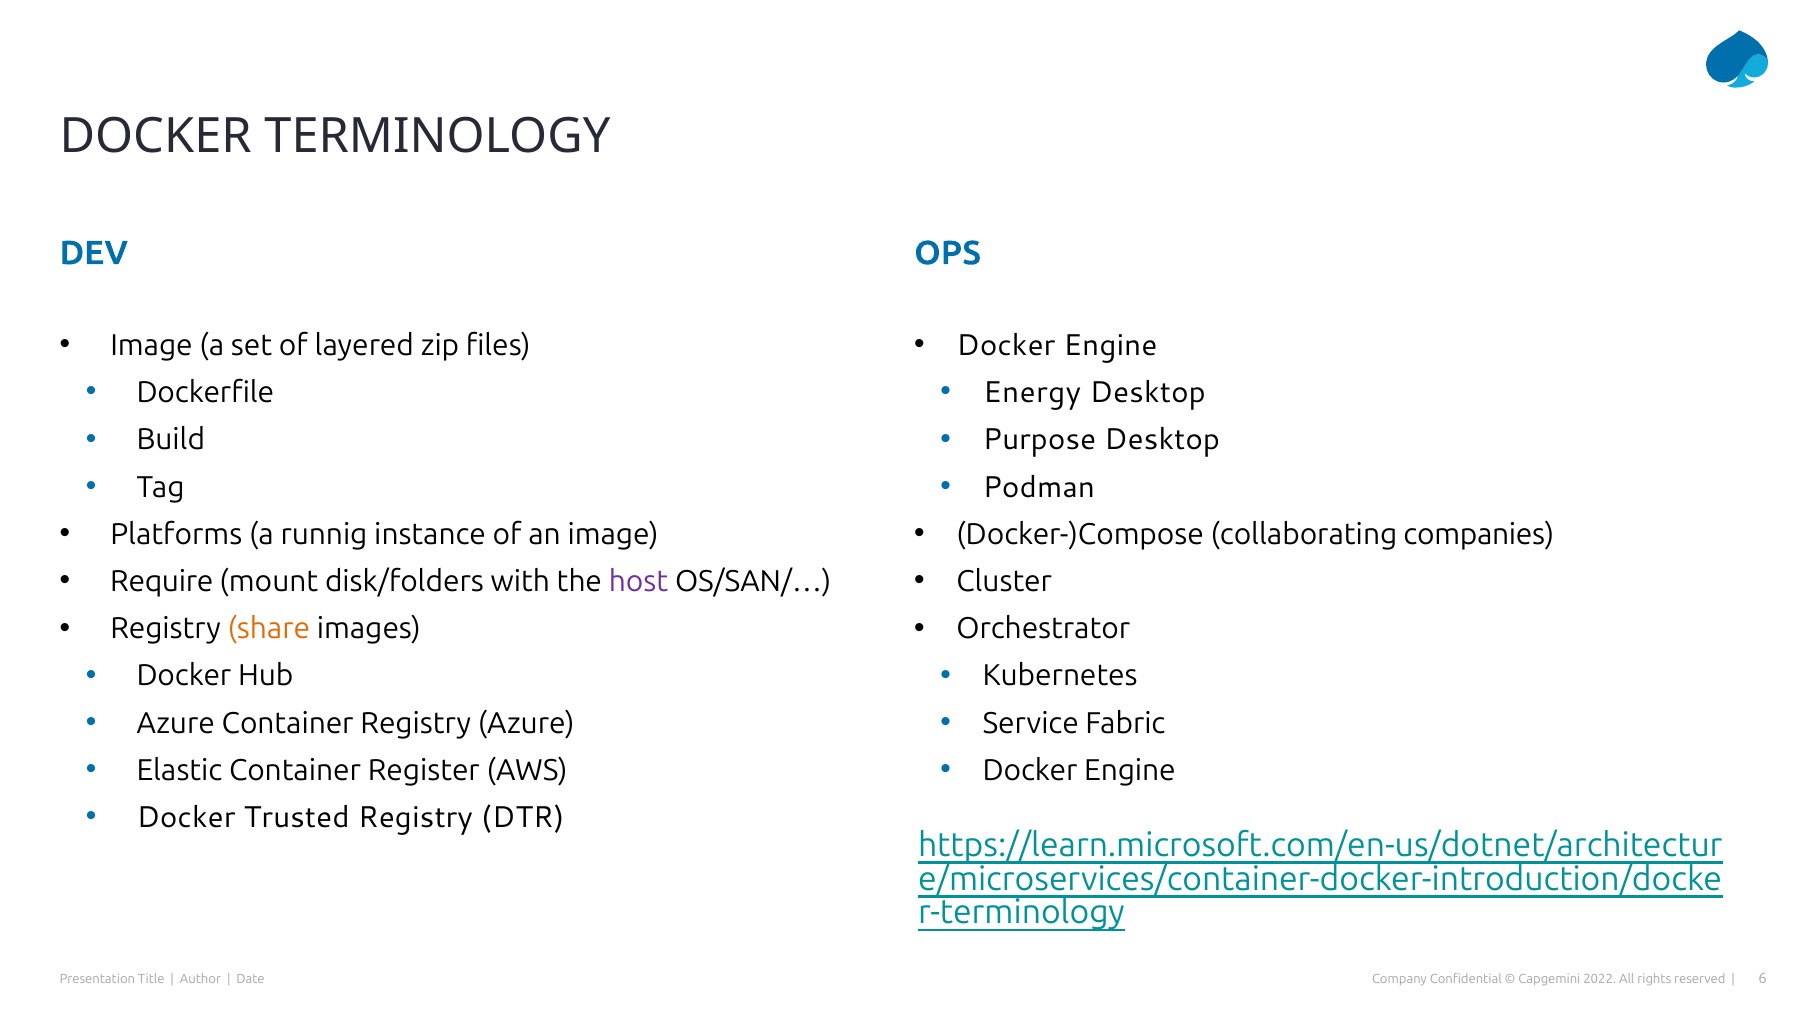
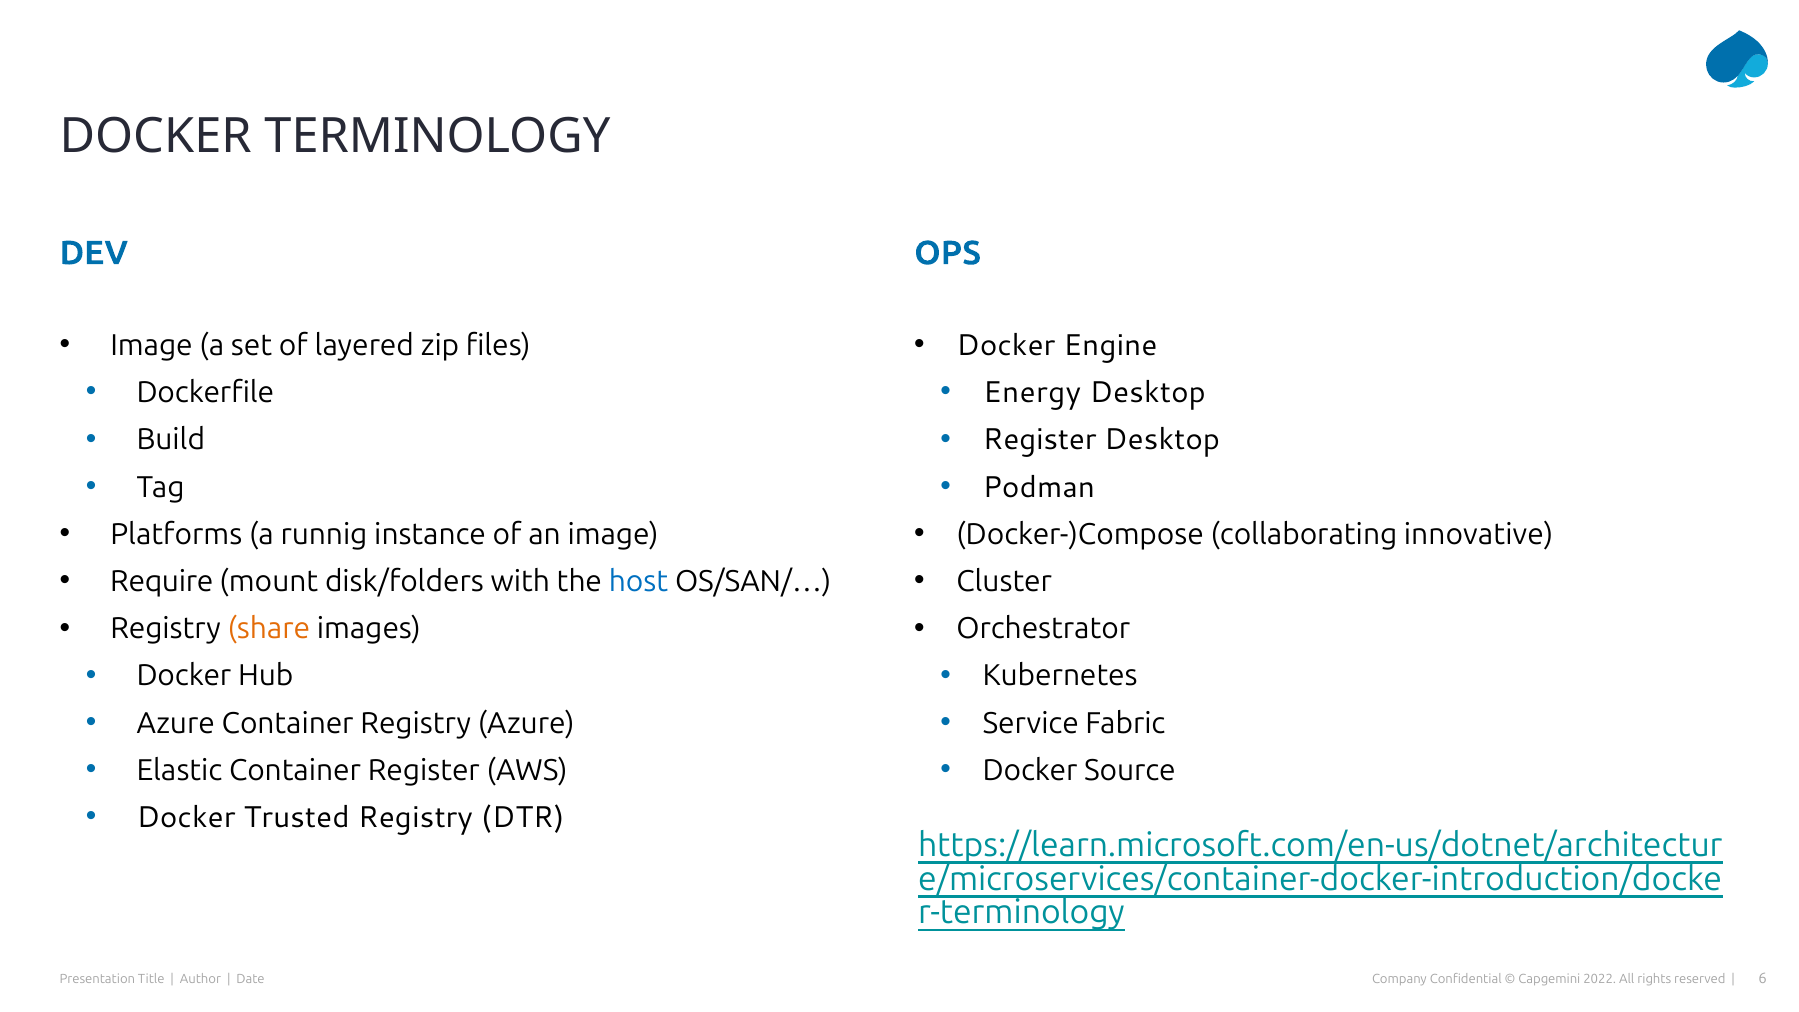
Purpose: Purpose -> Register (1040, 440)
companies: companies -> innovative (1479, 534)
host colour: purple -> blue (639, 582)
Engine: Engine -> Source (1130, 770)
